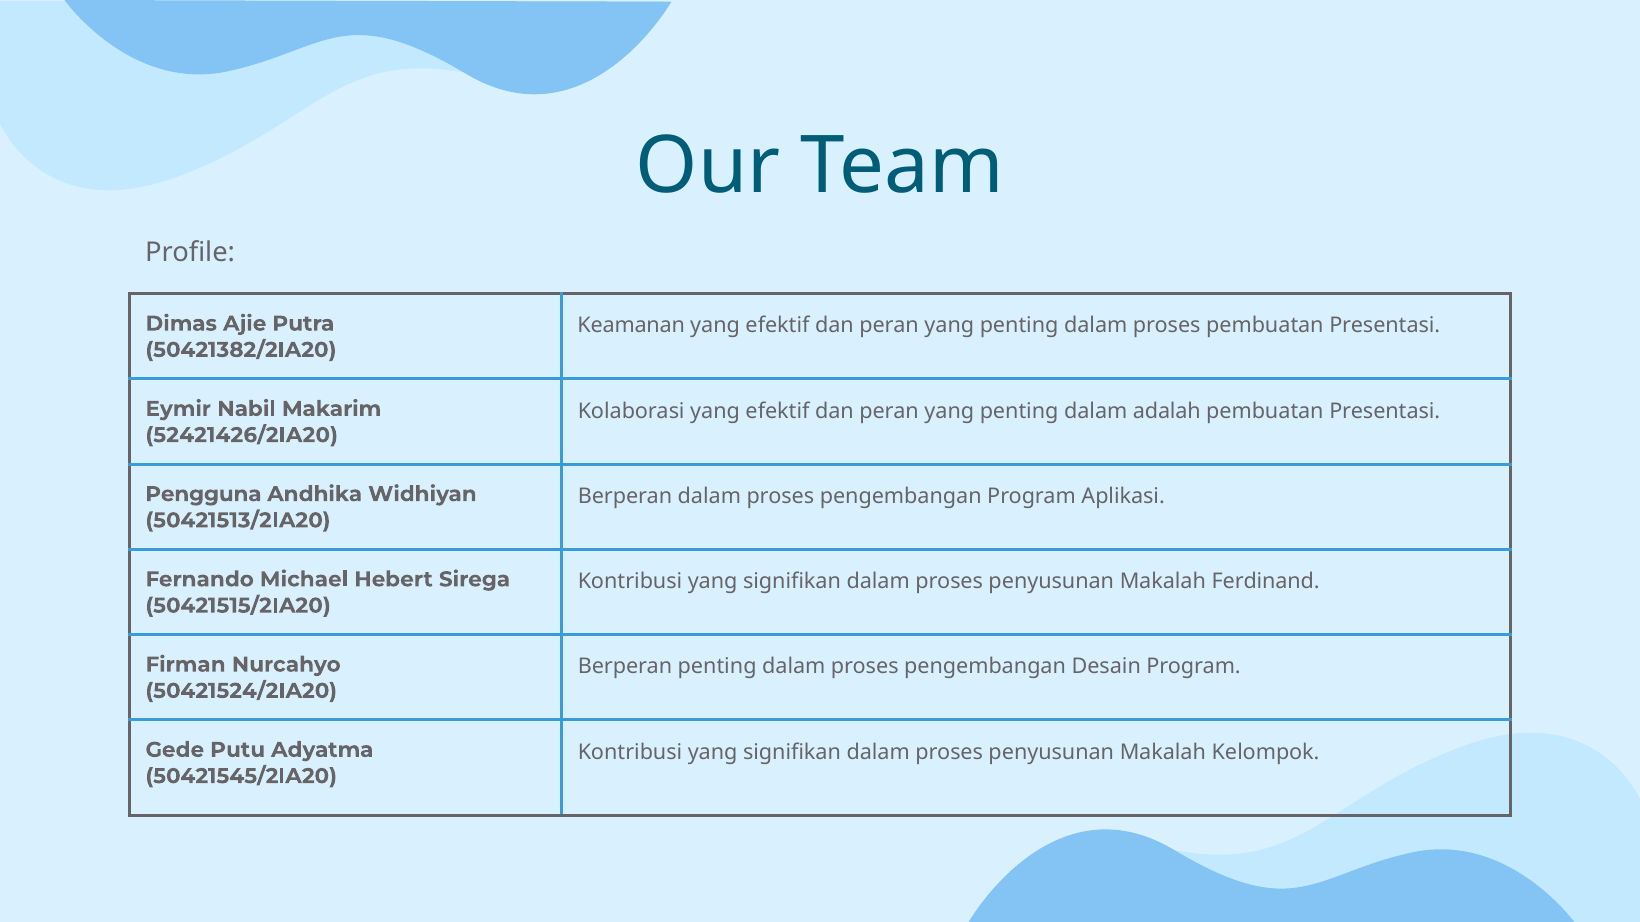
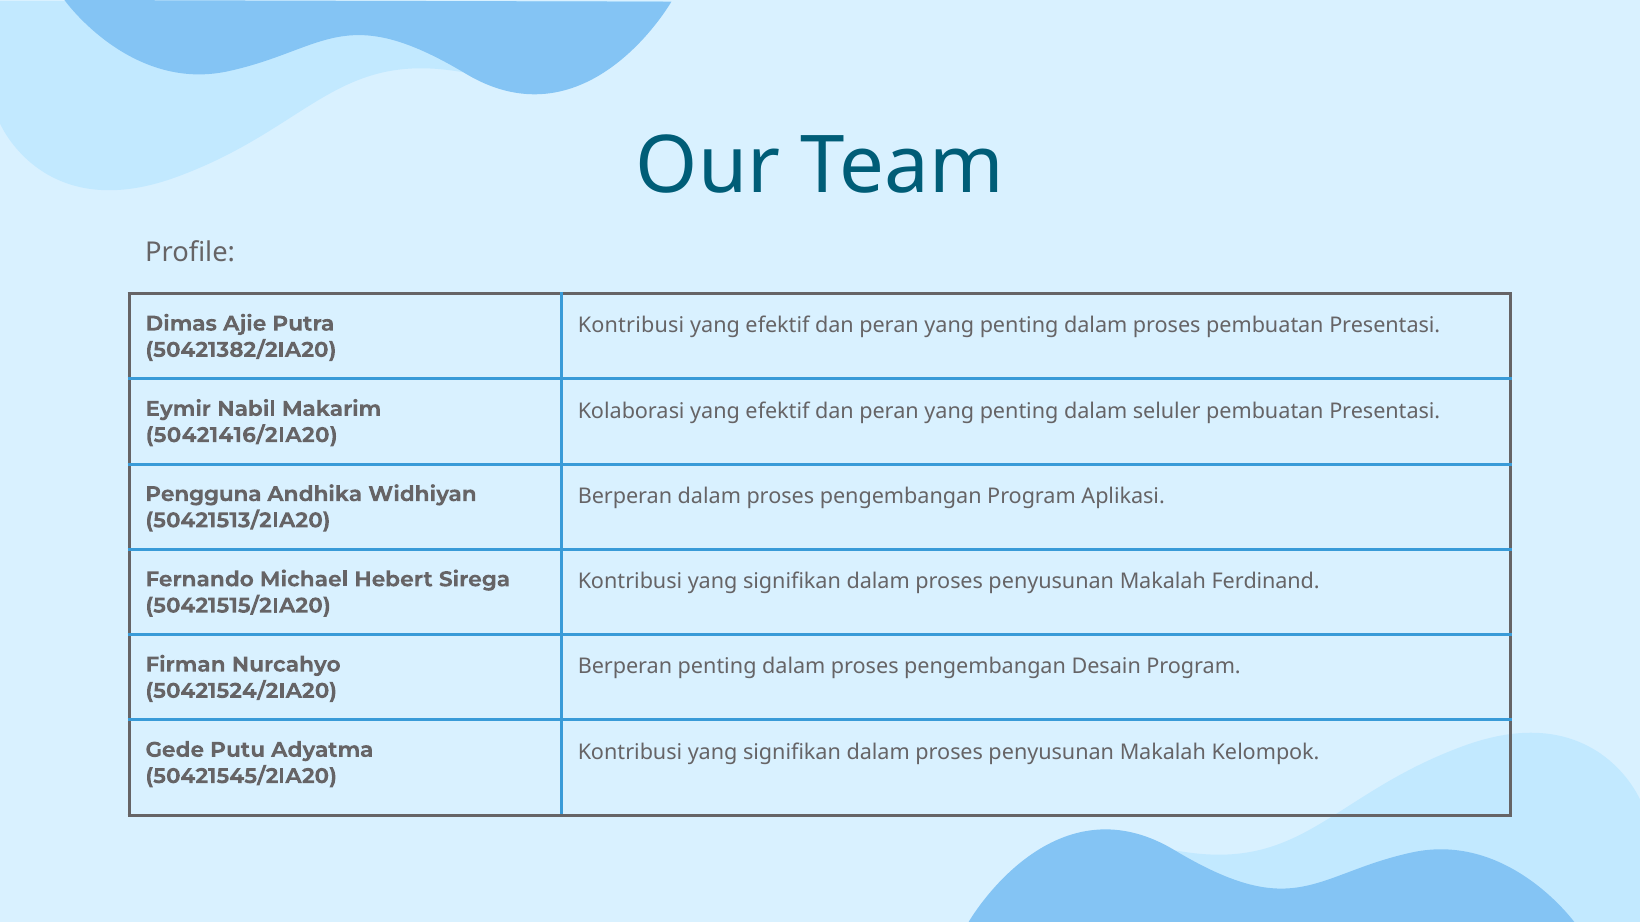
Keamanan: Keamanan -> Kontribusi (631, 326)
adalah: adalah -> seluler (1167, 411)
52421426/2IA20: 52421426/2IA20 -> 50421416/2IA20 (242, 435)
